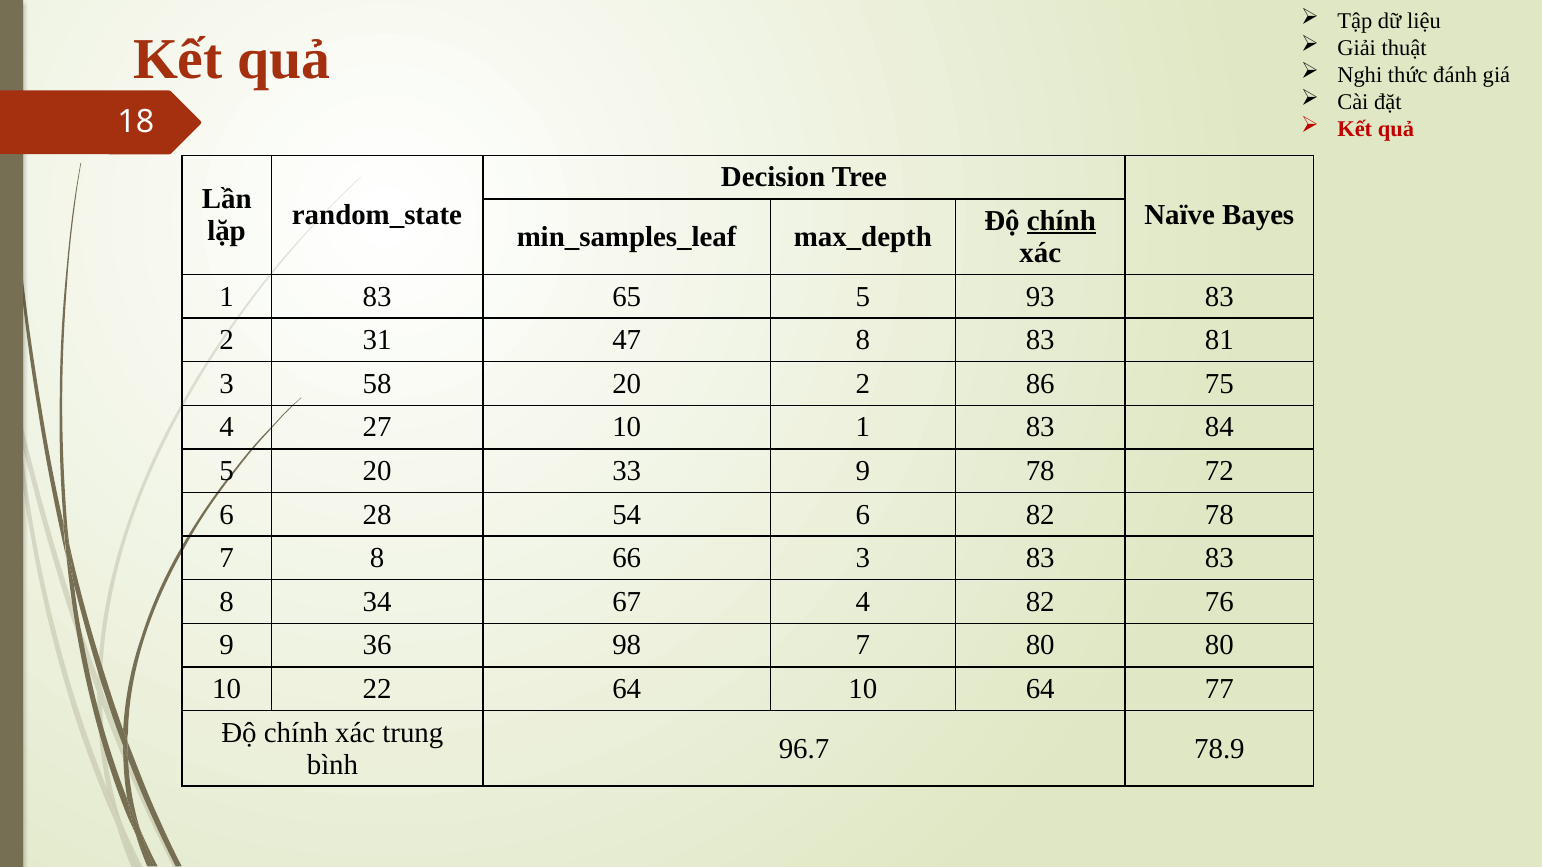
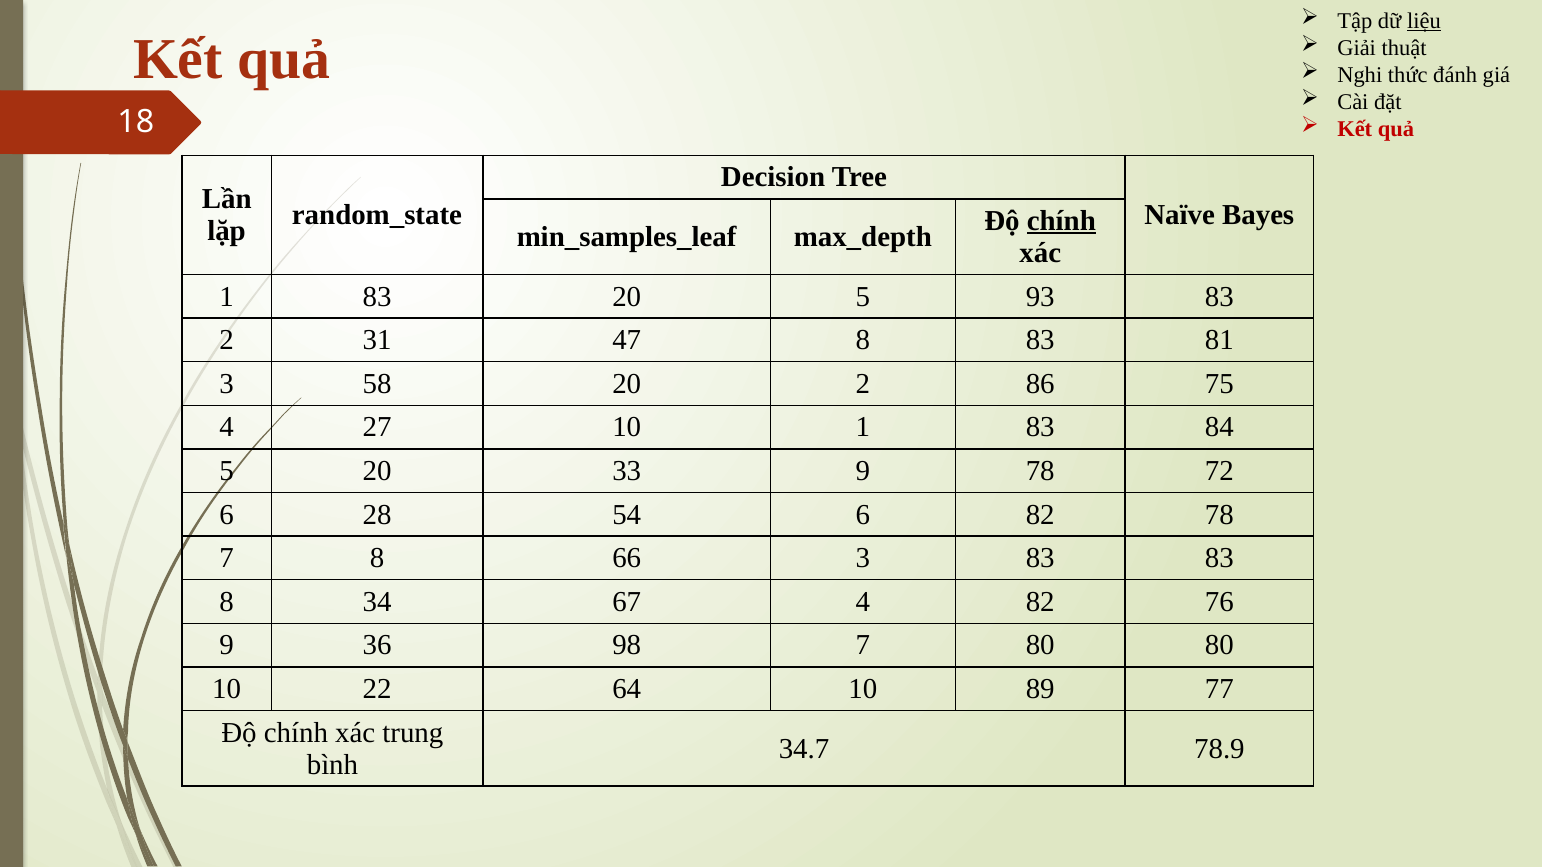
liệu underline: none -> present (1424, 21)
83 65: 65 -> 20 (627, 297)
10 64: 64 -> 89 (1040, 689)
96.7: 96.7 -> 34.7 (804, 749)
